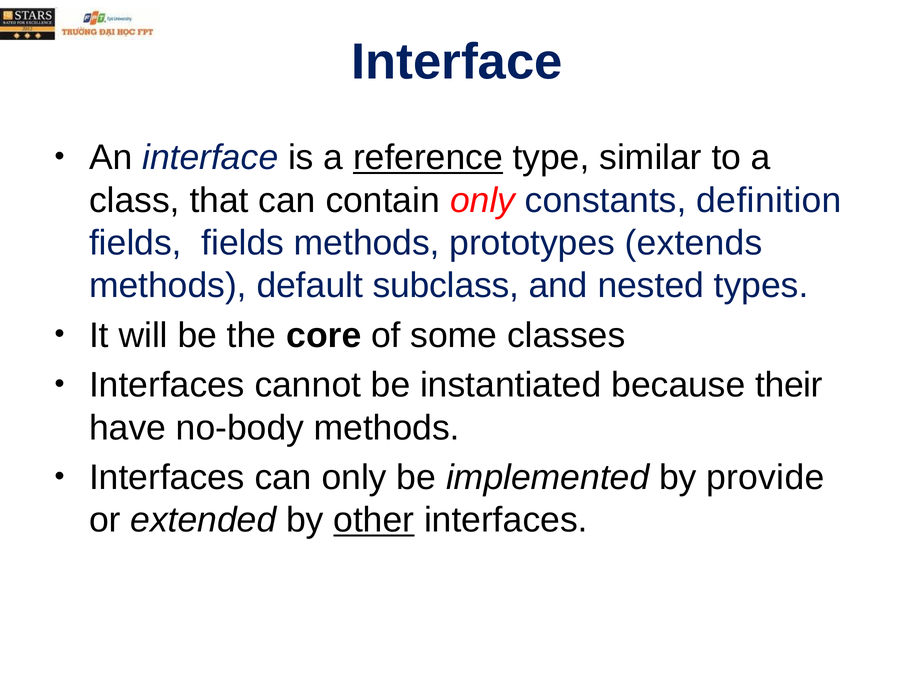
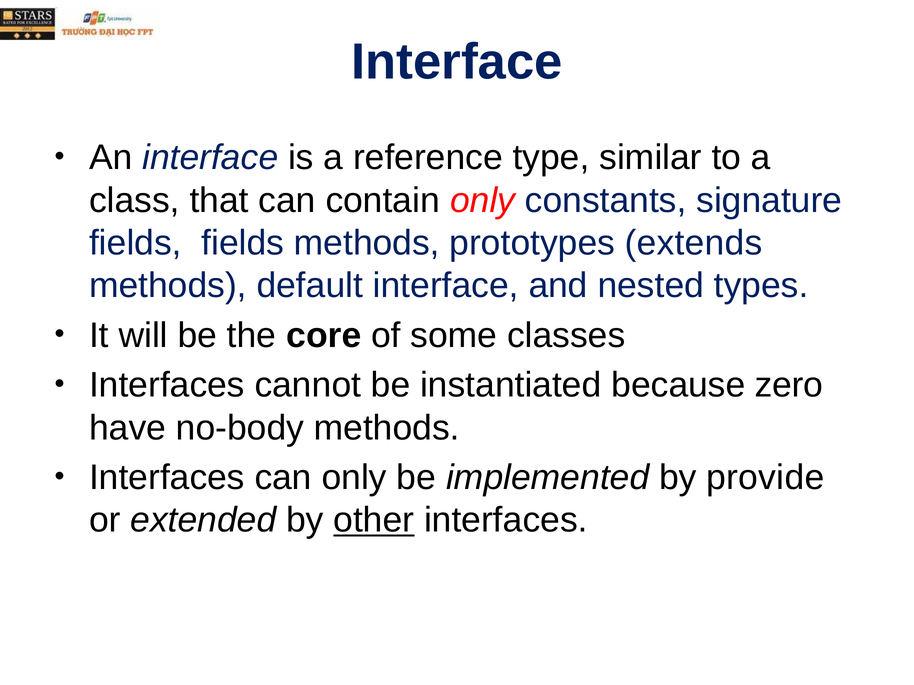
reference underline: present -> none (428, 158)
definition: definition -> signature (769, 201)
default subclass: subclass -> interface (446, 286)
their: their -> zero (789, 385)
